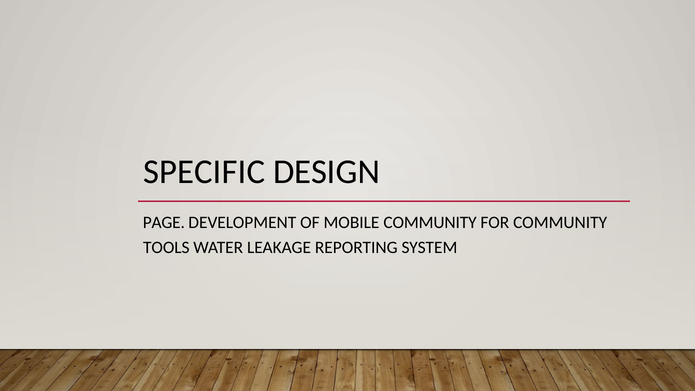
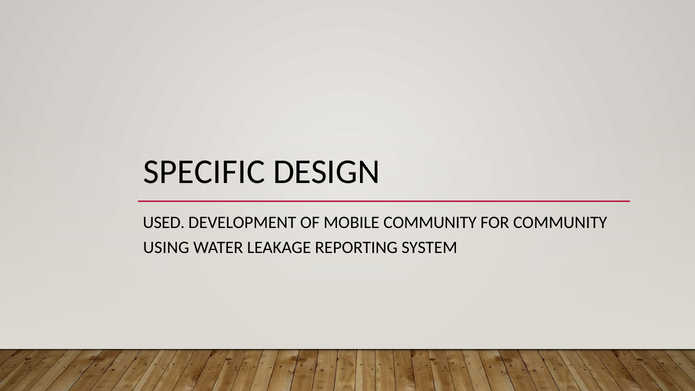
PAGE: PAGE -> USED (164, 222)
TOOLS: TOOLS -> USING (166, 247)
